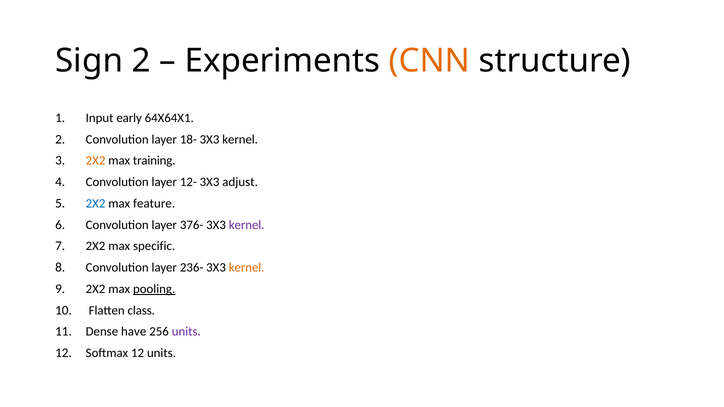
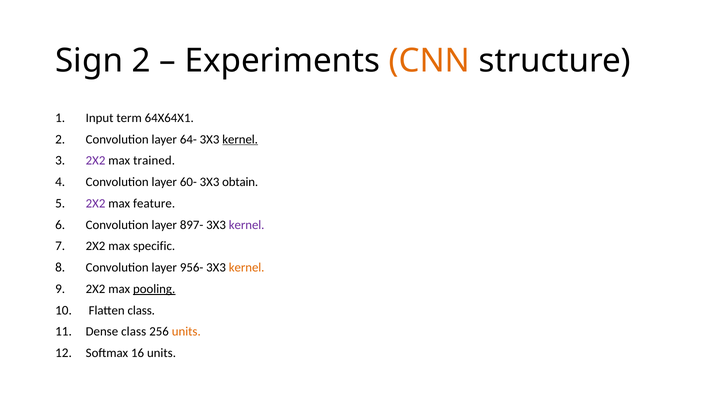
early: early -> term (129, 118)
18-: 18- -> 64- (188, 139)
kernel underline: none -> present (240, 139)
2X2 colour: orange -> purple (96, 161)
training: training -> trained (154, 161)
12-: 12- -> 60- (188, 182)
adjust: adjust -> obtain (240, 182)
2X2 colour: blue -> purple (96, 204)
376-: 376- -> 897- (192, 225)
236-: 236- -> 956- (192, 268)
Dense have: have -> class (134, 332)
units colour: purple -> orange (186, 332)
Softmax 12: 12 -> 16 (138, 353)
